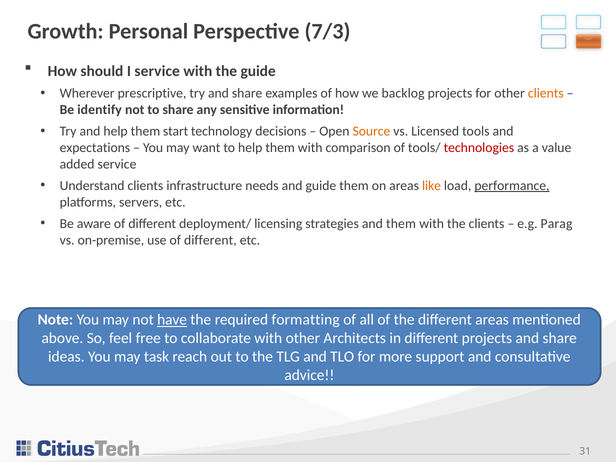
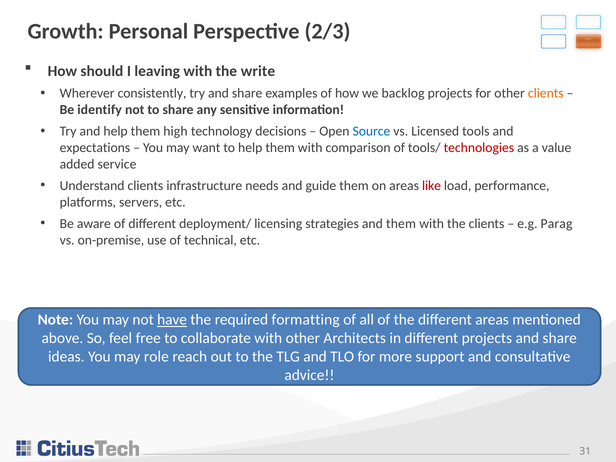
7/3: 7/3 -> 2/3 (327, 31)
I service: service -> leaving (157, 71)
the guide: guide -> write (258, 71)
prescriptive: prescriptive -> consistently (152, 93)
start: start -> high (175, 131)
Source colour: orange -> blue (371, 131)
like colour: orange -> red (432, 186)
performance underline: present -> none (512, 186)
use of different: different -> technical (210, 240)
task: task -> role (156, 357)
